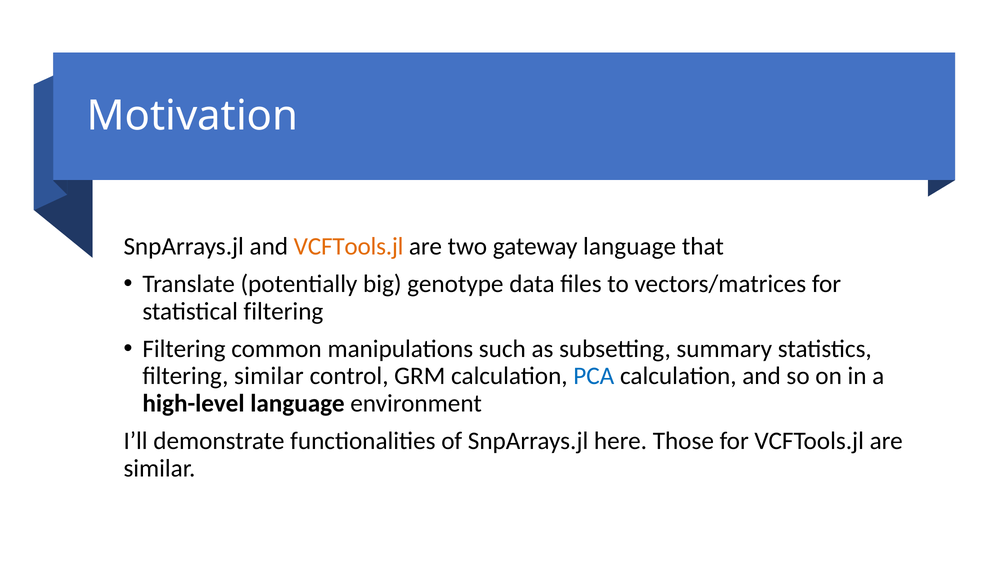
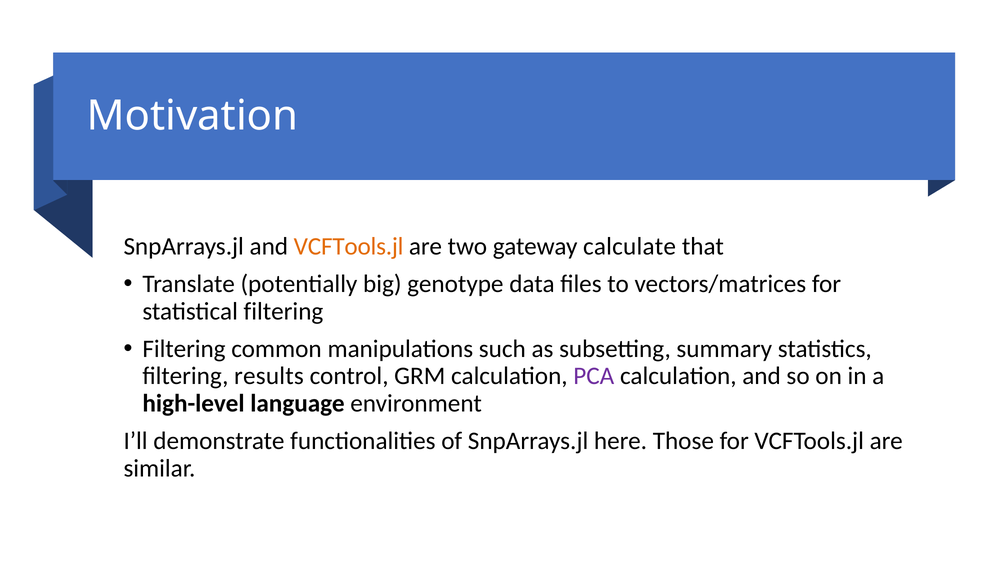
gateway language: language -> calculate (630, 246)
filtering similar: similar -> results (269, 376)
PCA colour: blue -> purple (594, 376)
